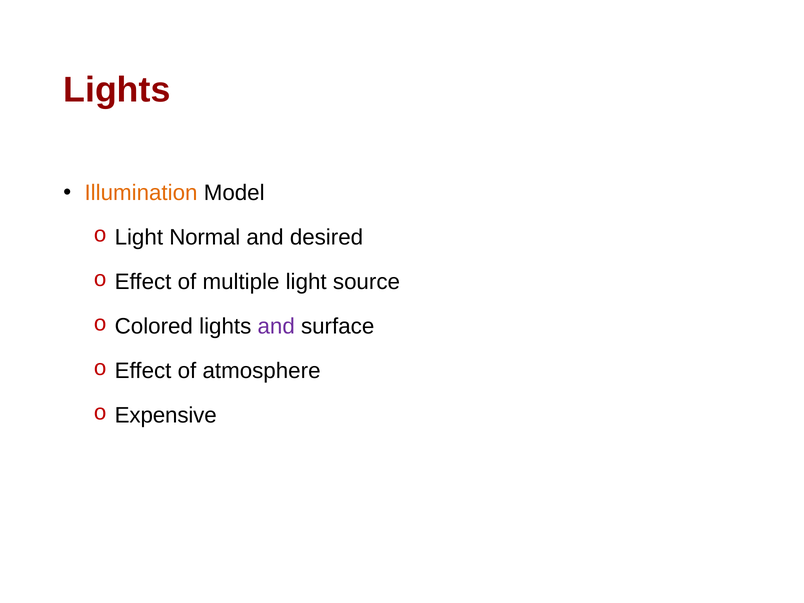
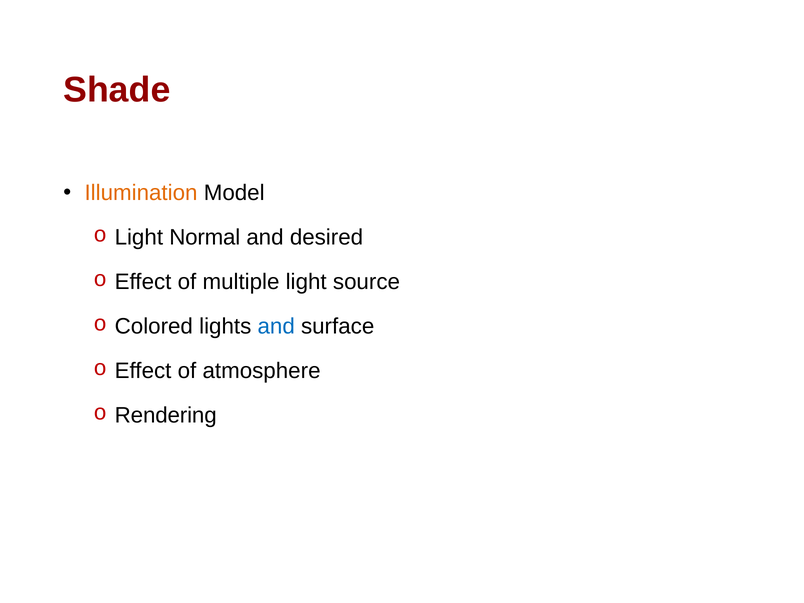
Lights: Lights -> Shade (117, 90)
and colour: purple -> blue (276, 326)
Expensive: Expensive -> Rendering (166, 415)
